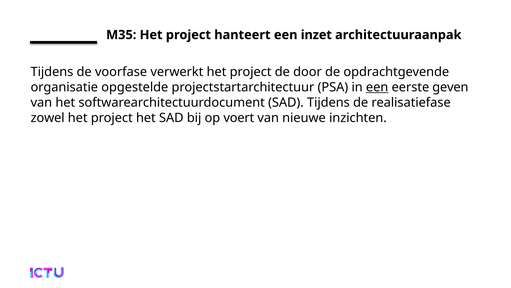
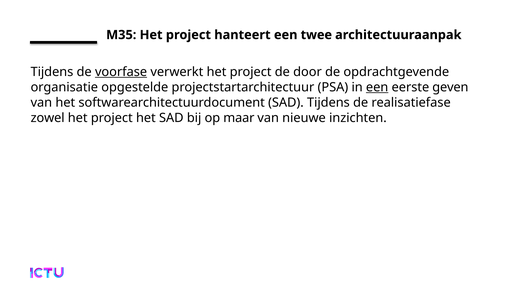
inzet: inzet -> twee (316, 35)
voorfase underline: none -> present (121, 72)
voert: voert -> maar (239, 118)
